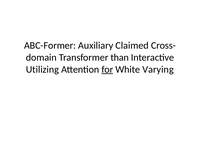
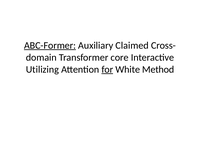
ABC-Former underline: none -> present (50, 45)
than: than -> core (120, 57)
Varying: Varying -> Method (158, 69)
